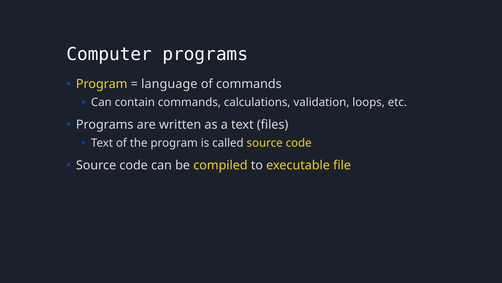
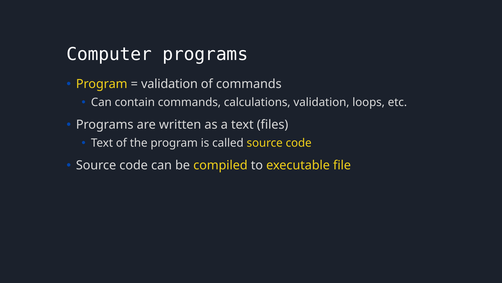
language: language -> validation (169, 84)
